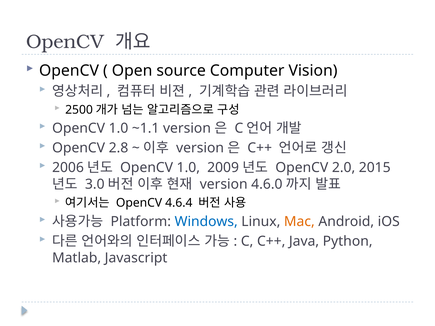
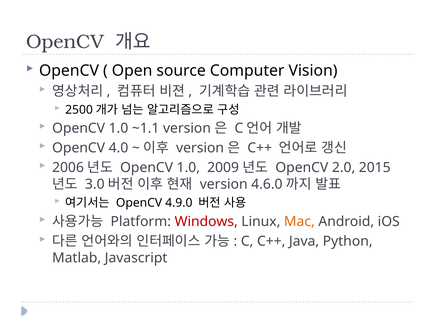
2.8: 2.8 -> 4.0 (118, 148)
4.6.4: 4.6.4 -> 4.9.0 (179, 203)
Windows colour: blue -> red (206, 222)
